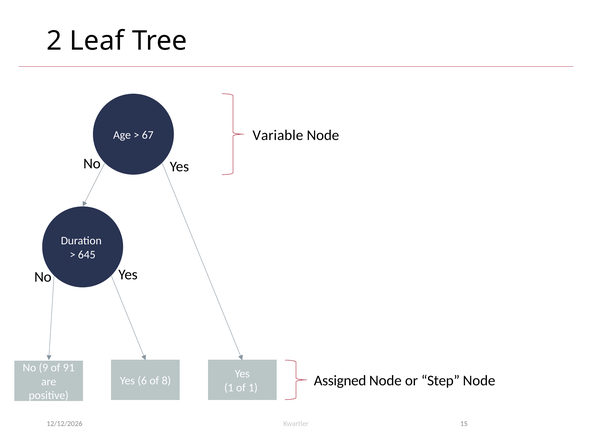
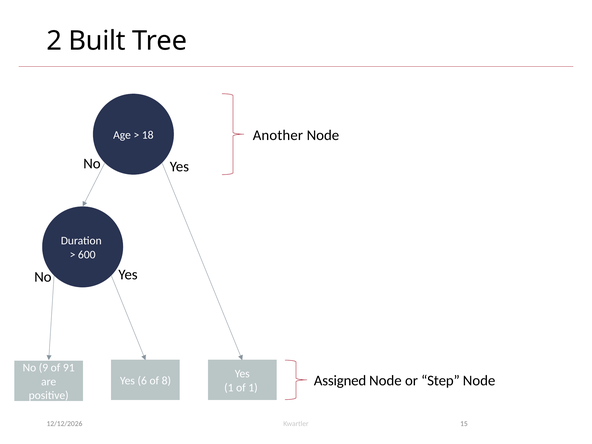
Leaf: Leaf -> Built (97, 41)
Variable: Variable -> Another (278, 135)
67: 67 -> 18 (148, 135)
645: 645 -> 600 (87, 255)
